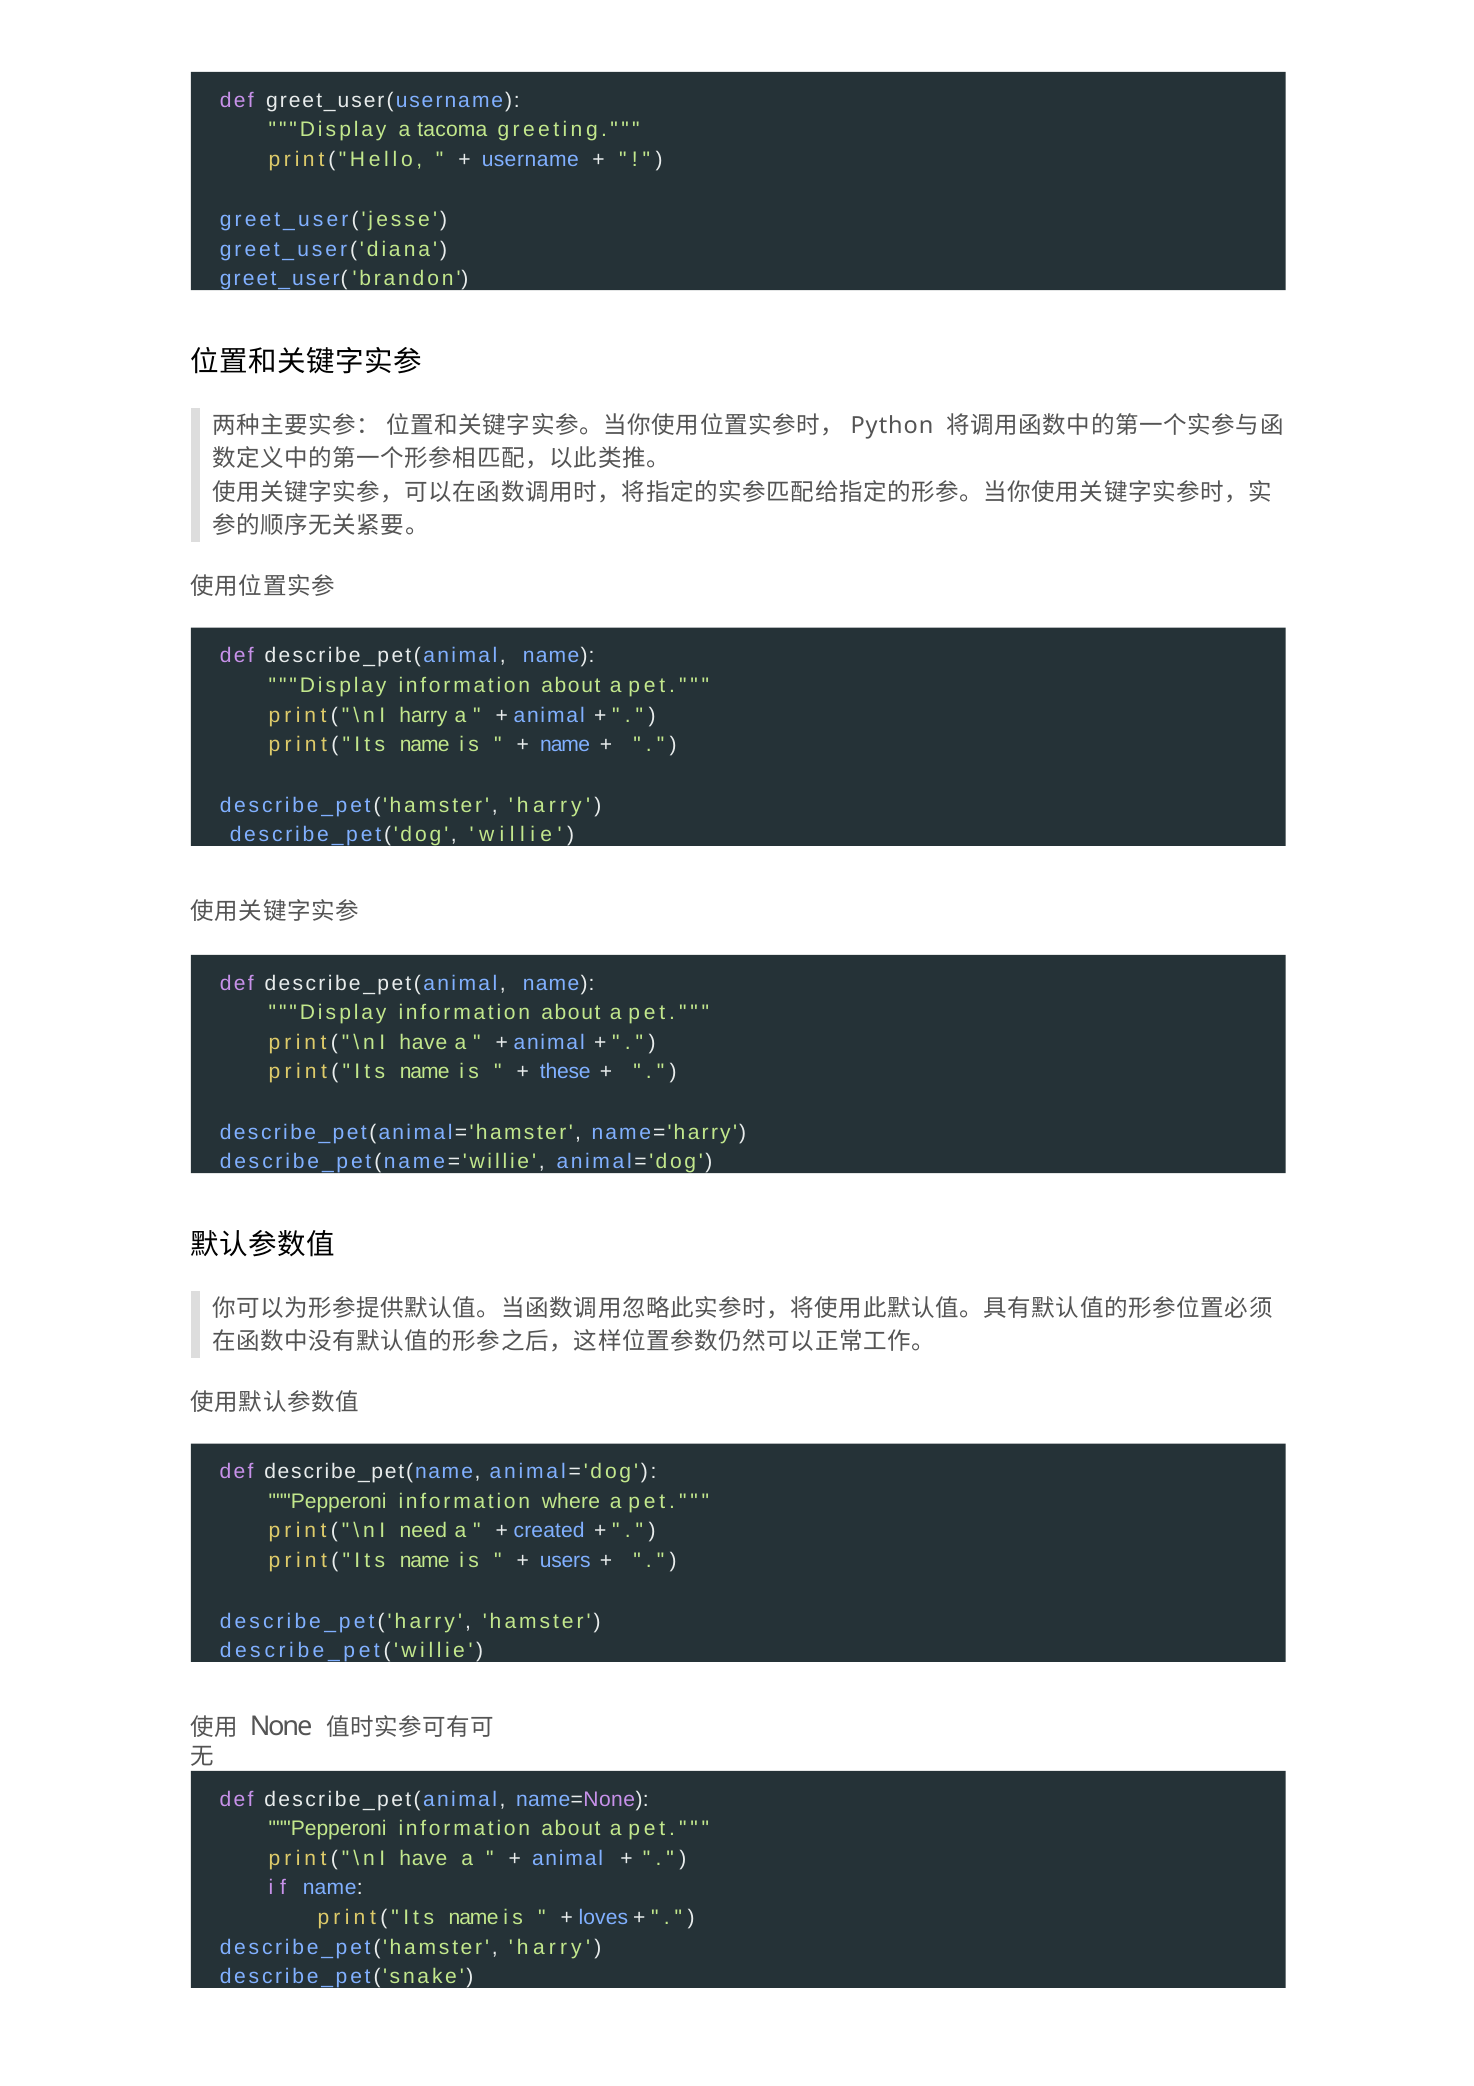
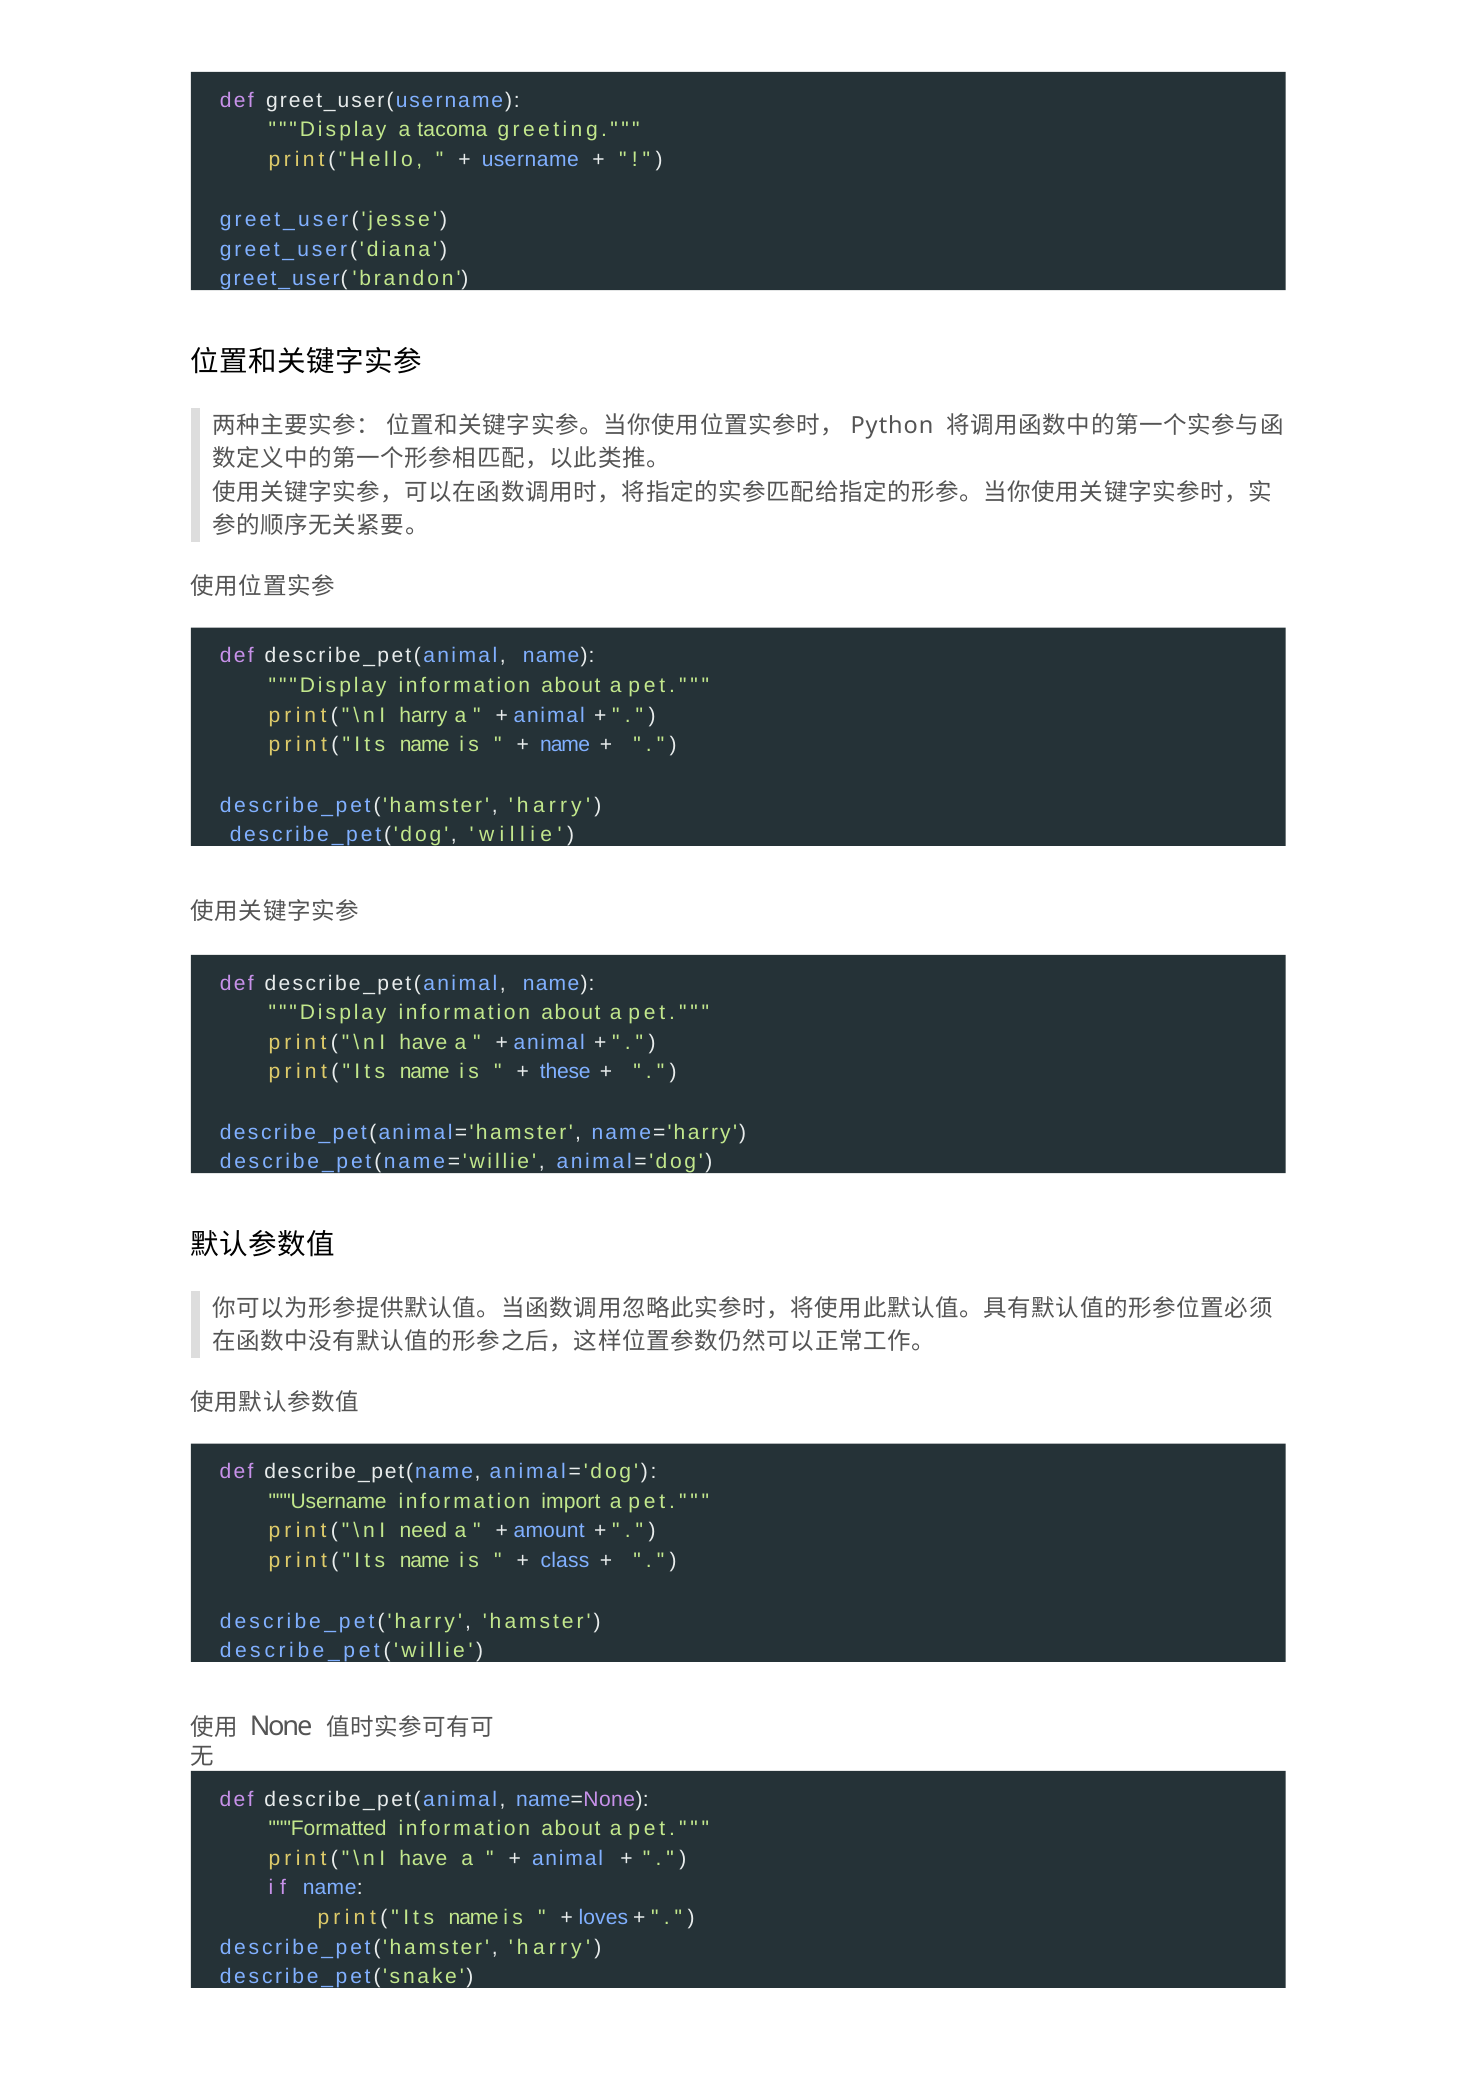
Pepperoni: Pepperoni -> Username (328, 1501)
where: where -> import (571, 1501)
created: created -> amount (549, 1531)
users: users -> class (565, 1561)
Pepperoni: Pepperoni -> Formatted (328, 1829)
